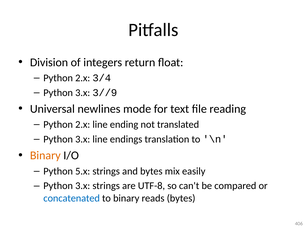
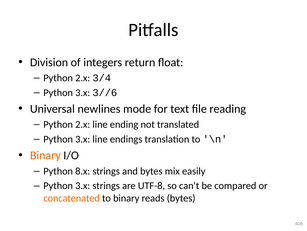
3//9: 3//9 -> 3//6 (105, 92)
5.x: 5.x -> 8.x (83, 171)
concatenated colour: blue -> orange (72, 198)
